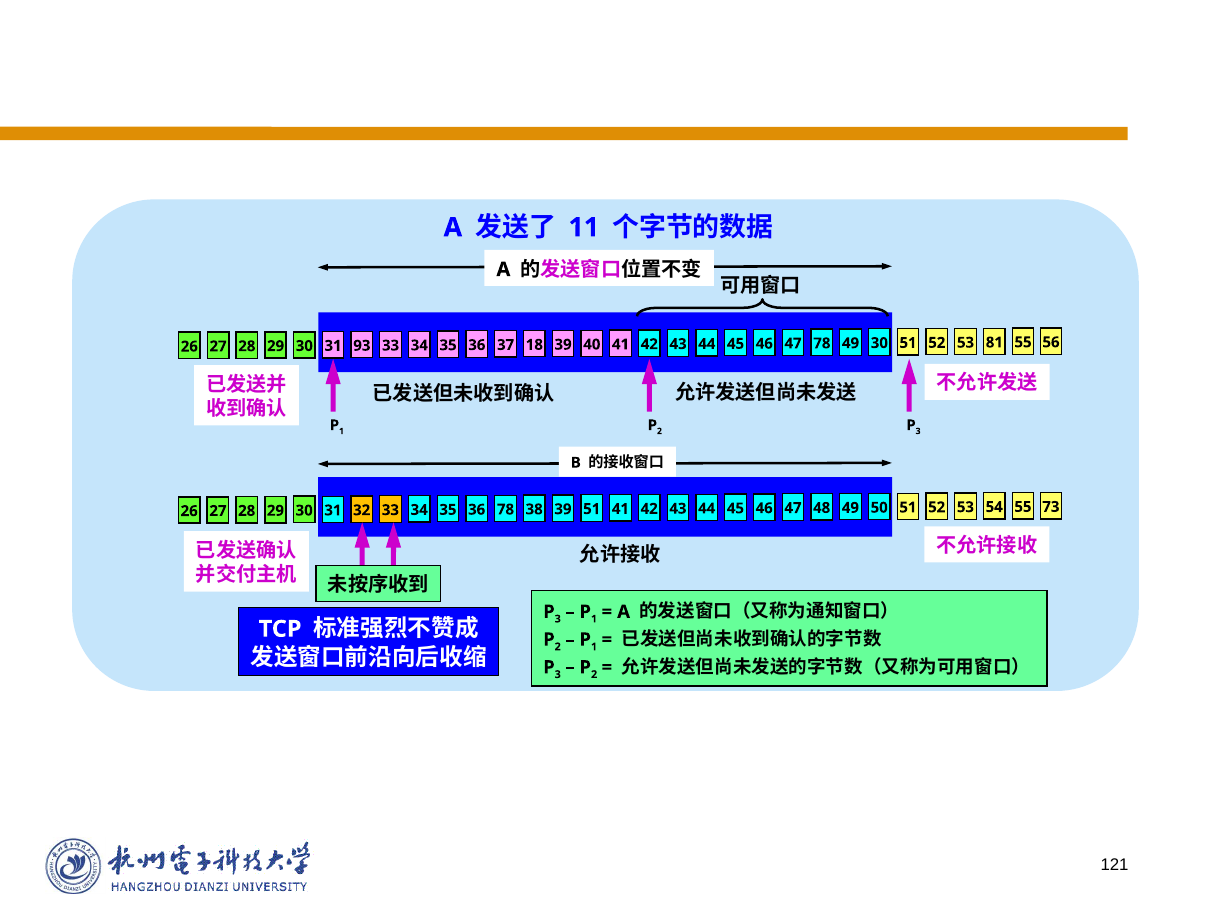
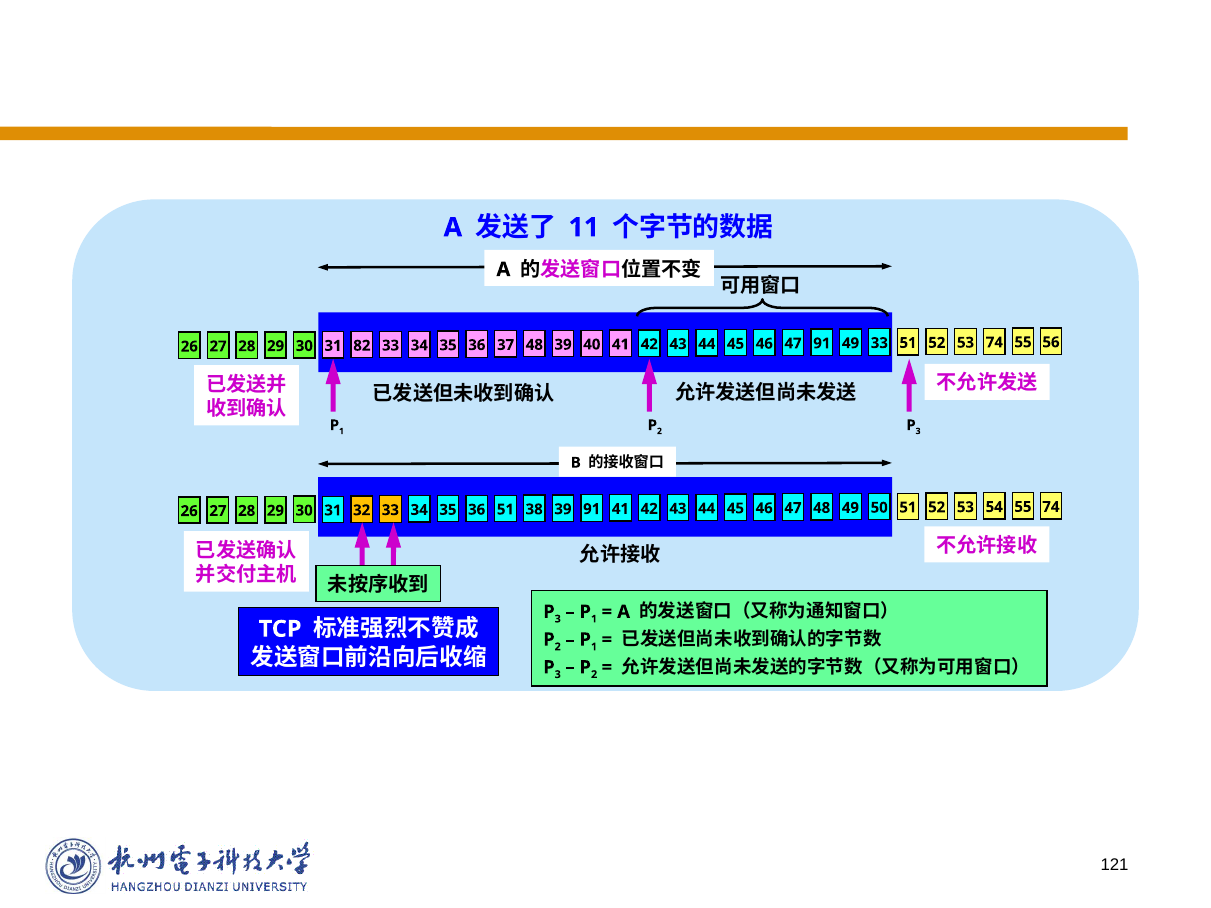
53 81: 81 -> 74 (994, 343)
93: 93 -> 82 (362, 346)
37 18: 18 -> 48 (534, 345)
47 78: 78 -> 91 (822, 343)
49 30: 30 -> 33 (879, 343)
36 78: 78 -> 51 (505, 510)
39 51: 51 -> 91 (592, 509)
55 73: 73 -> 74 (1051, 507)
